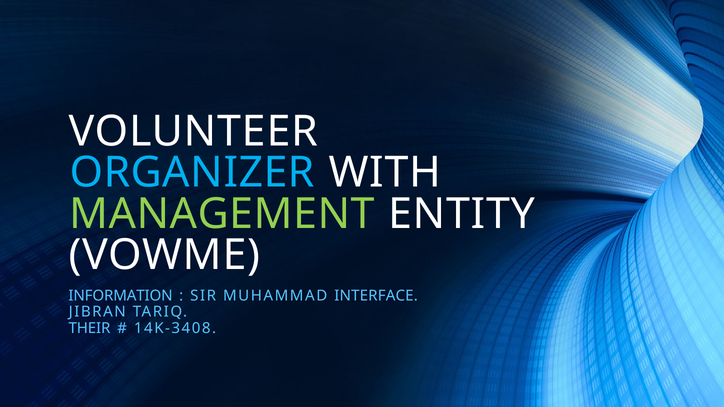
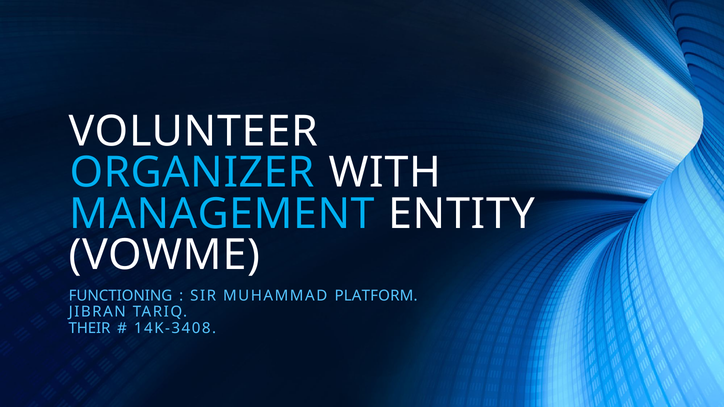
MANAGEMENT colour: light green -> light blue (222, 214)
INFORMATION: INFORMATION -> FUNCTIONING (121, 296)
INTERFACE: INTERFACE -> PLATFORM (376, 296)
